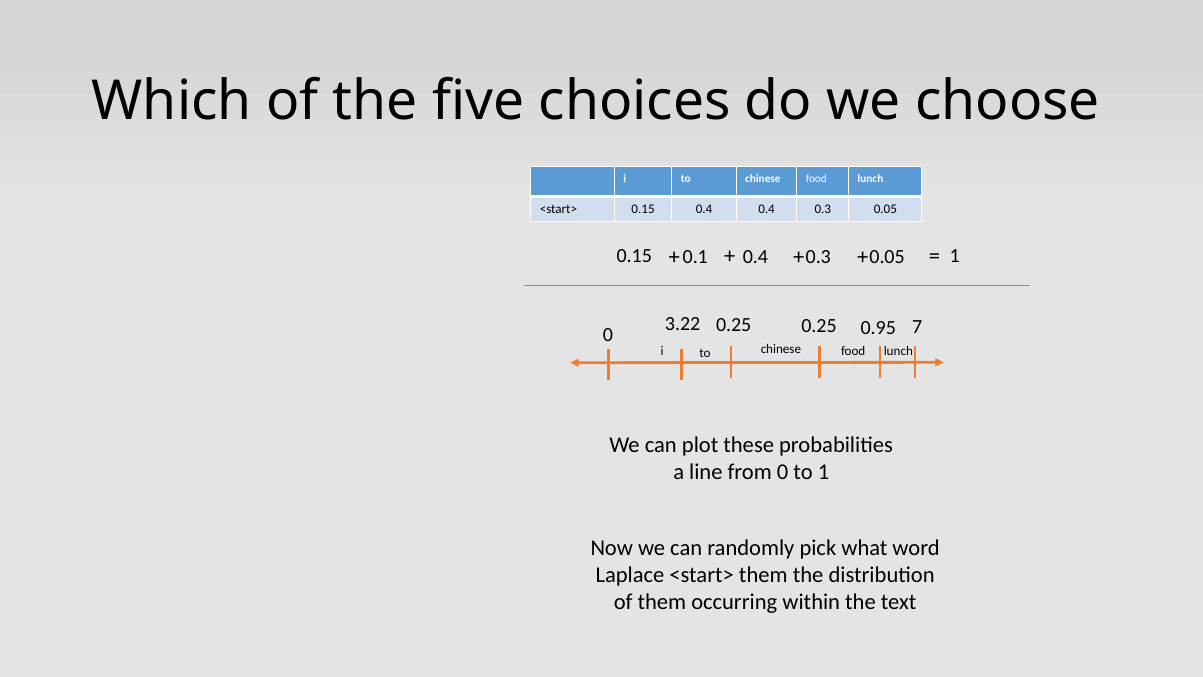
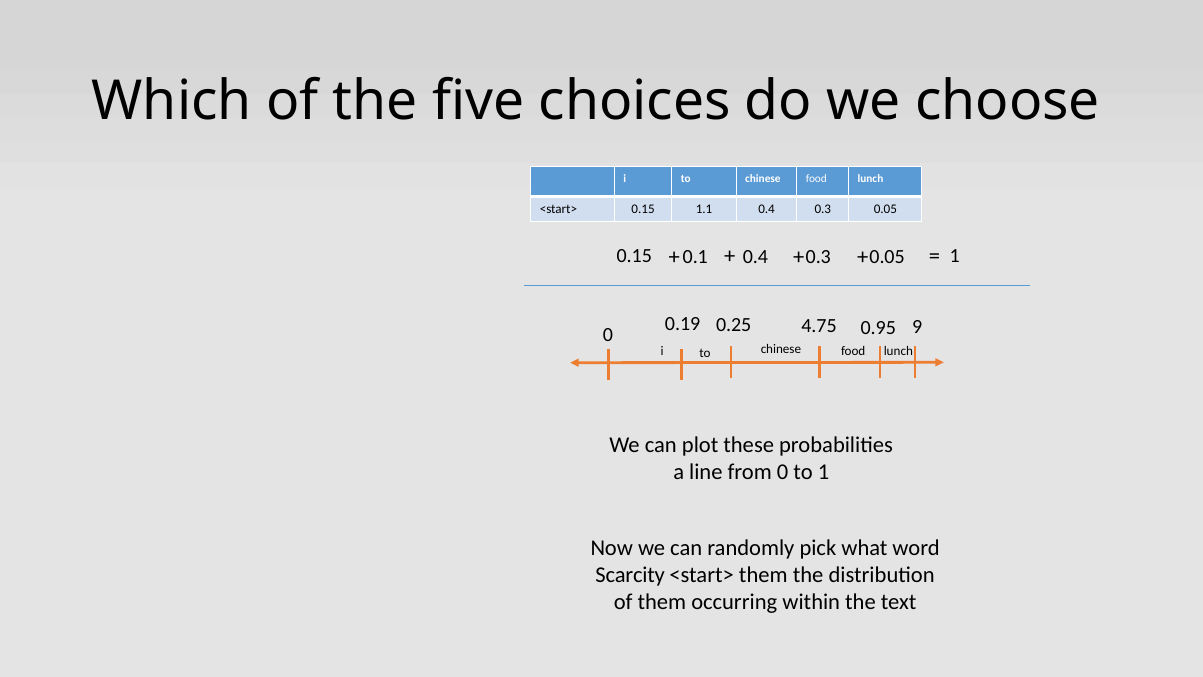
0.15 0.4: 0.4 -> 1.1 (704, 209)
3.22: 3.22 -> 0.19 (683, 323)
0.25 0.25: 0.25 -> 4.75 (819, 326)
7: 7 -> 9 (917, 326)
Laplace: Laplace -> Scarcity (630, 575)
